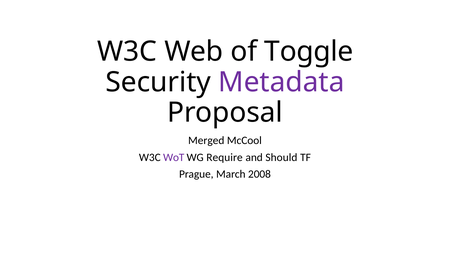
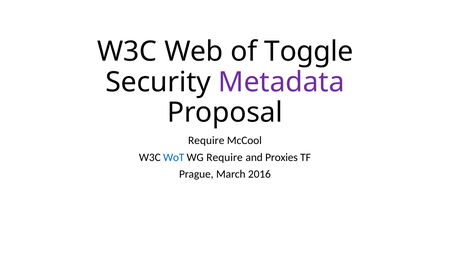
Merged: Merged -> Require (206, 141)
WoT colour: purple -> blue (174, 157)
Should: Should -> Proxies (282, 157)
2008: 2008 -> 2016 (259, 174)
